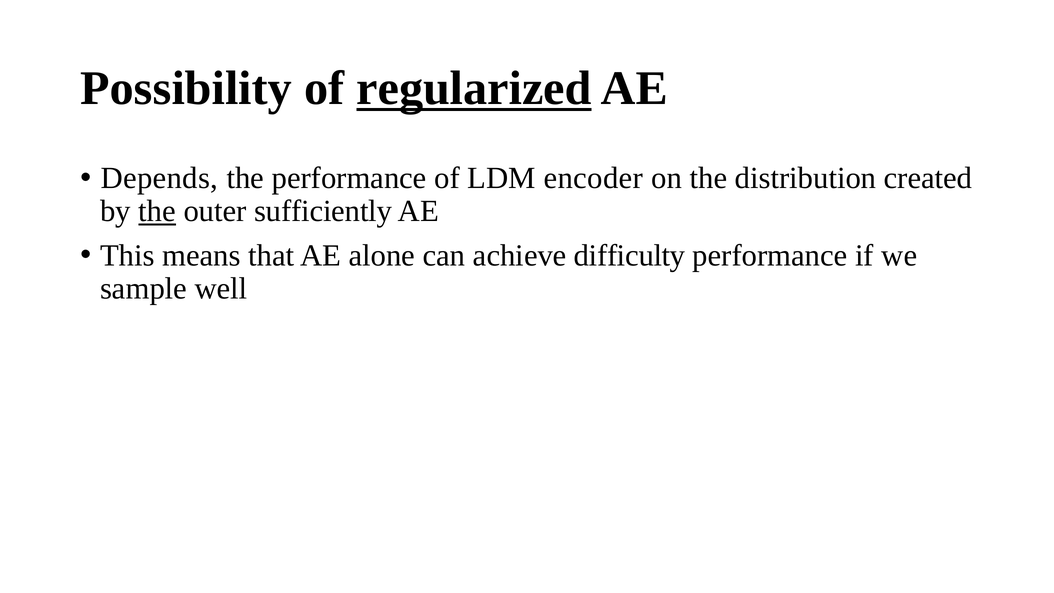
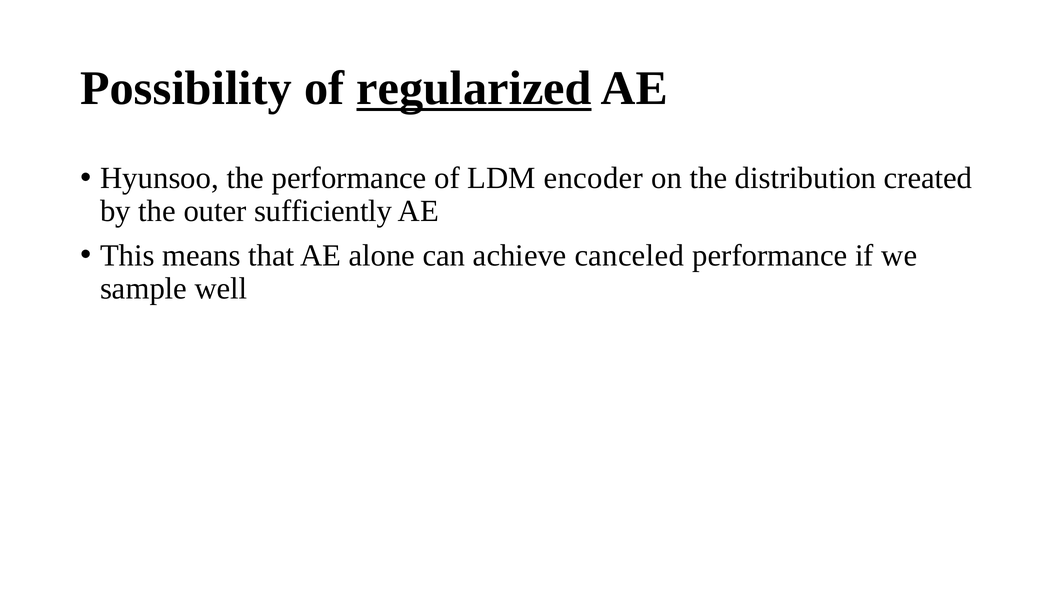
Depends: Depends -> Hyunsoo (160, 178)
the underline: present -> none (157, 211)
difficulty: difficulty -> canceled (629, 255)
